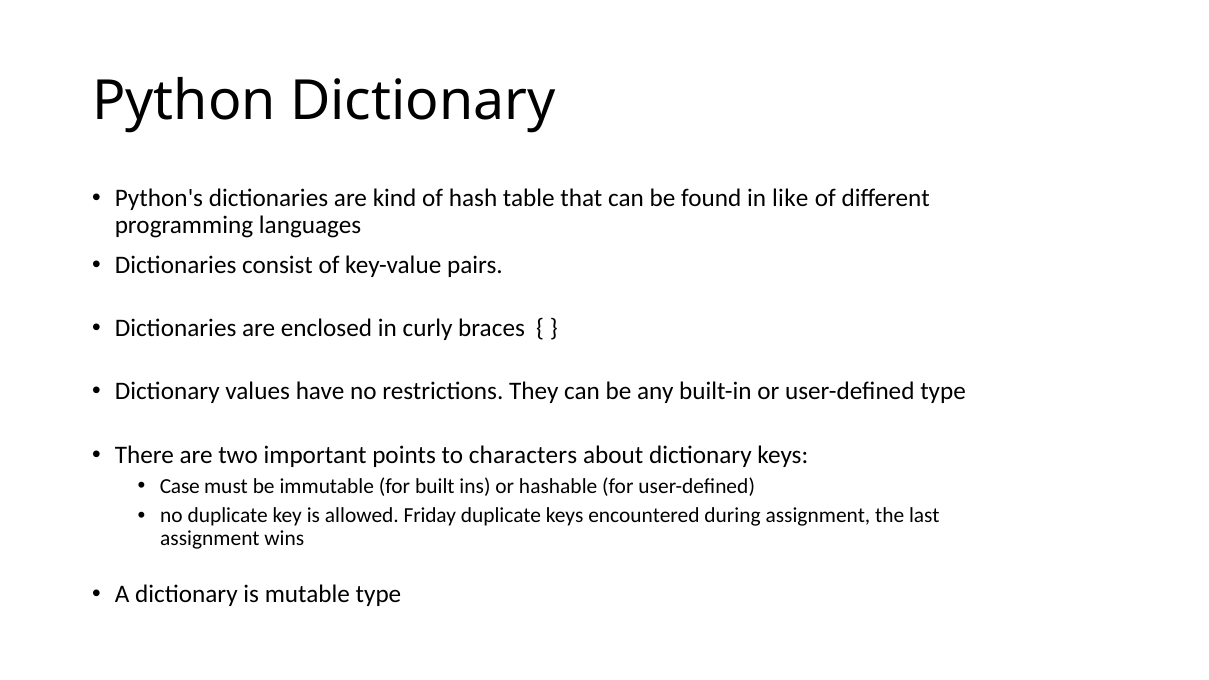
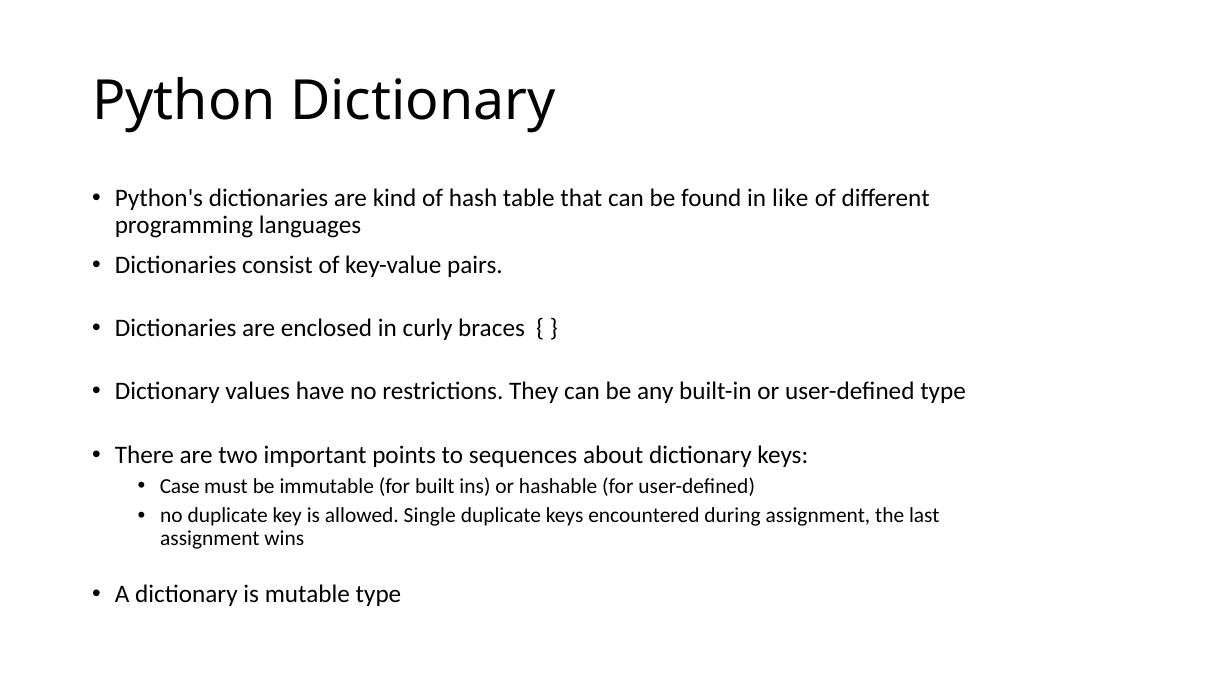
characters: characters -> sequences (523, 455)
Friday: Friday -> Single (430, 516)
